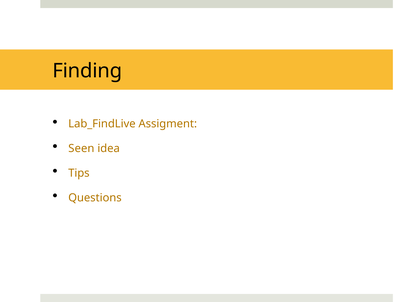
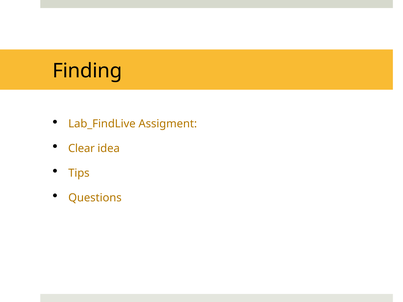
Seen: Seen -> Clear (81, 149)
